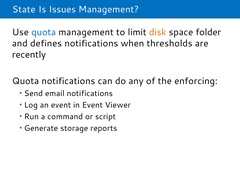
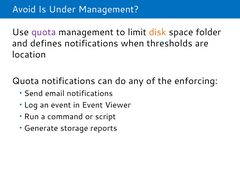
State: State -> Avoid (24, 9)
Issues: Issues -> Under (62, 9)
quota colour: blue -> purple (44, 32)
recently: recently -> location (29, 55)
